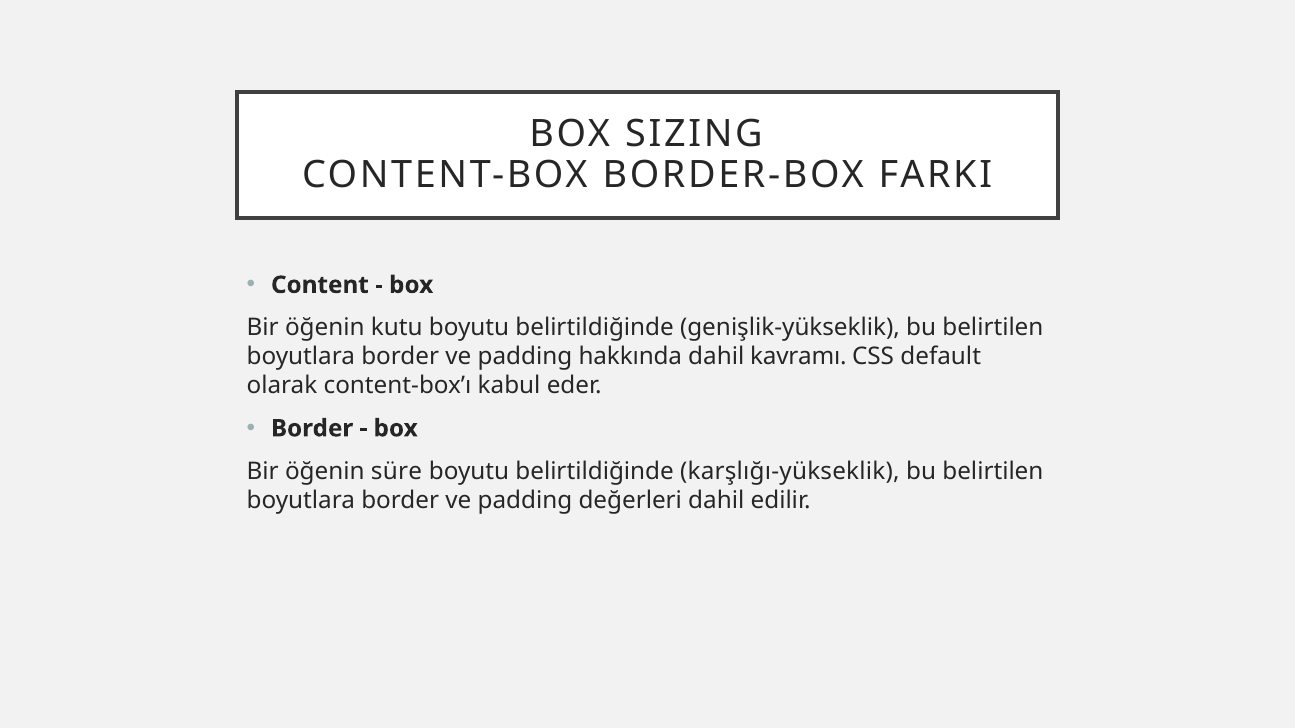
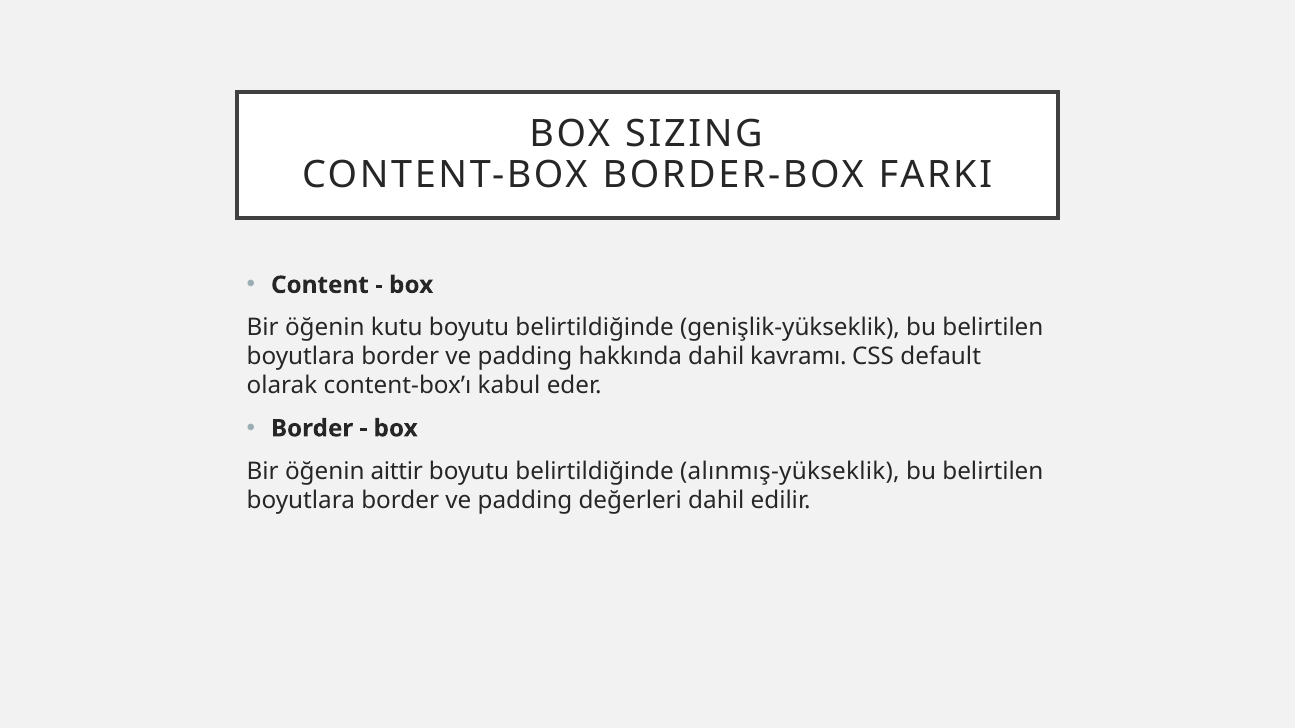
süre: süre -> aittir (397, 471)
karşlığı-yükseklik: karşlığı-yükseklik -> alınmış-yükseklik (790, 471)
